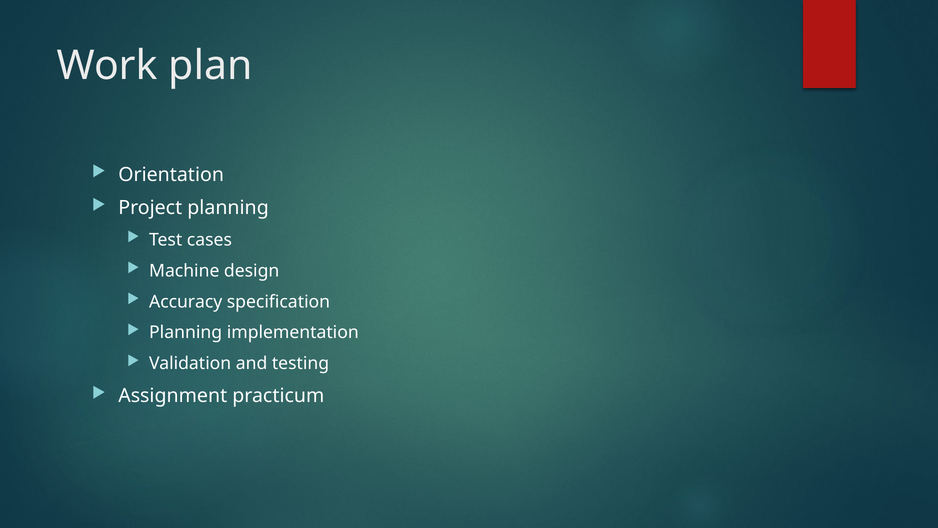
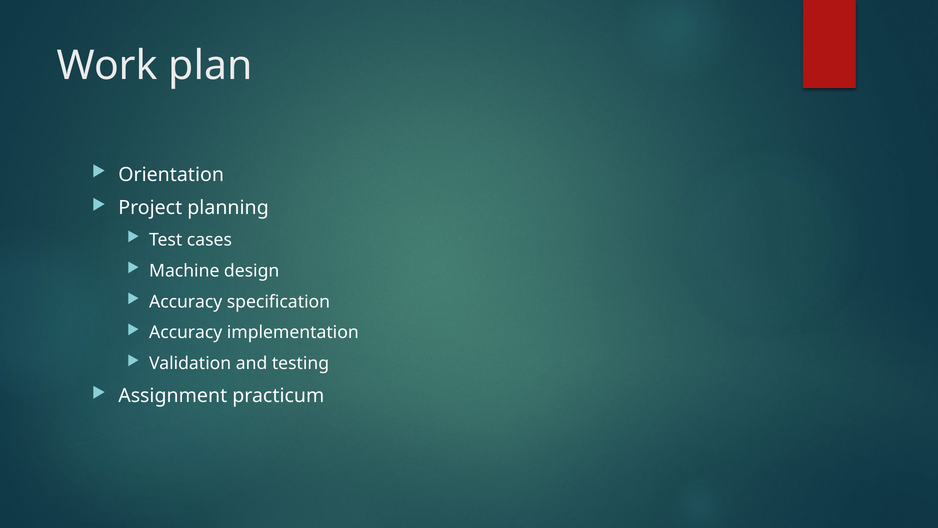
Planning: Planning -> Accuracy (186, 332)
